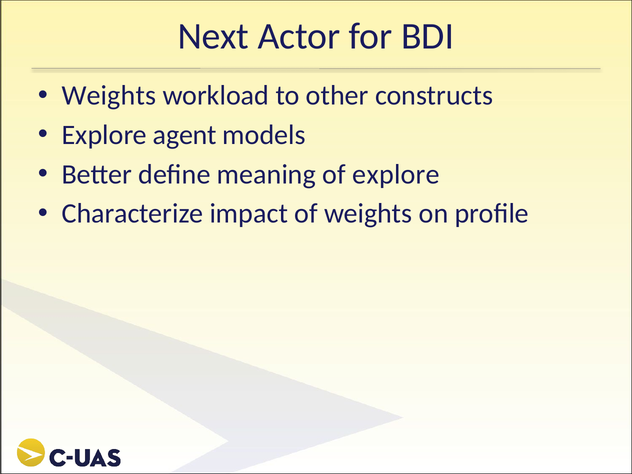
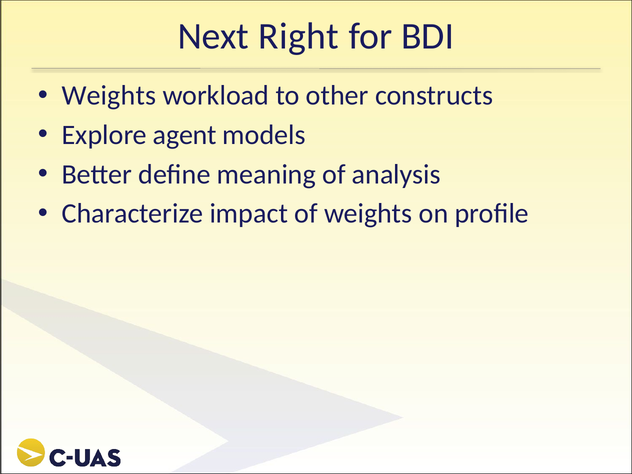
Actor: Actor -> Right (299, 36)
of explore: explore -> analysis (396, 174)
